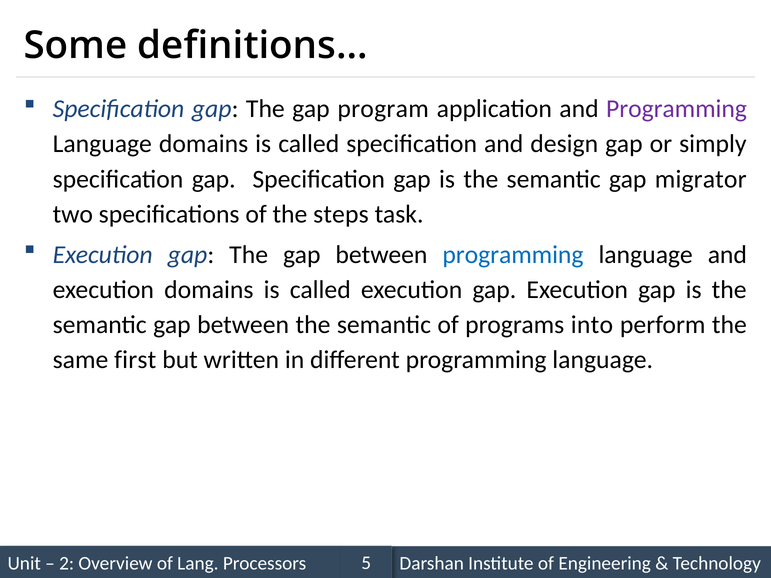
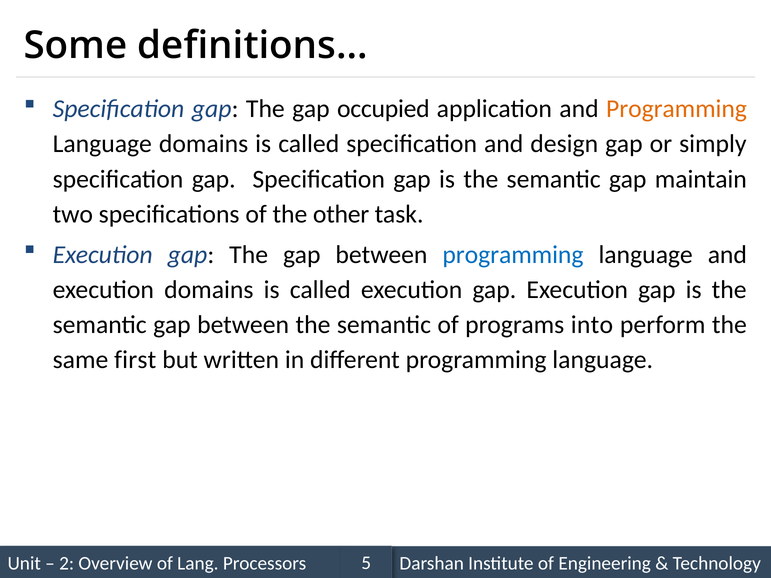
program: program -> occupied (383, 109)
Programming colour: purple -> orange (677, 109)
migrator: migrator -> maintain (701, 179)
steps: steps -> other (341, 214)
